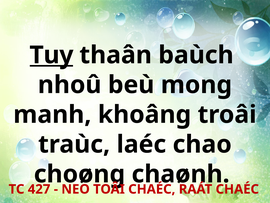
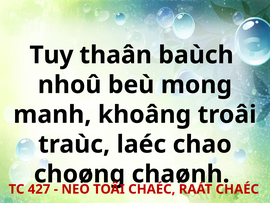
Tuy underline: present -> none (51, 55)
